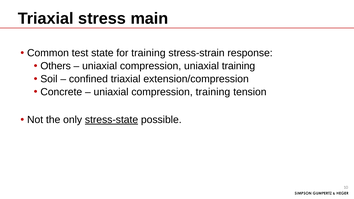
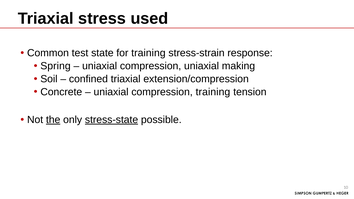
main: main -> used (149, 18)
Others: Others -> Spring (56, 66)
uniaxial training: training -> making (238, 66)
the underline: none -> present (53, 120)
